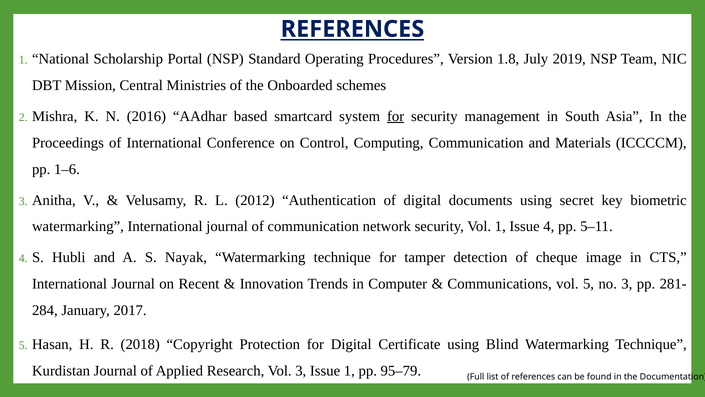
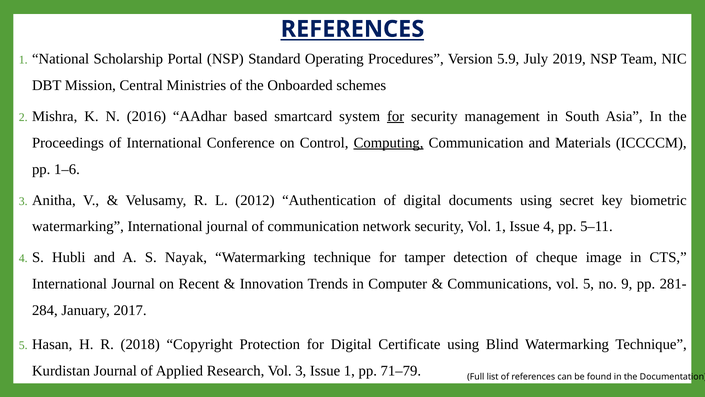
1.8: 1.8 -> 5.9 (508, 59)
Computing underline: none -> present (389, 143)
no 3: 3 -> 9 (627, 284)
95–79: 95–79 -> 71–79 (401, 370)
